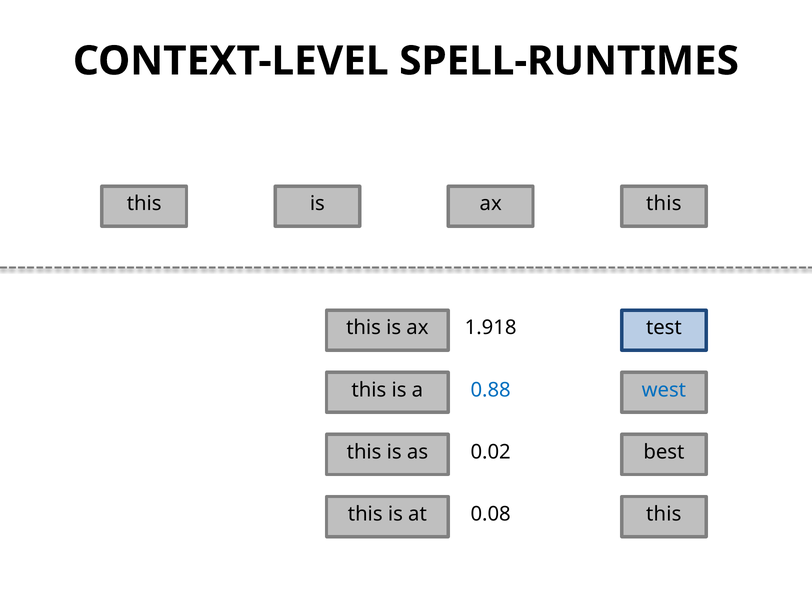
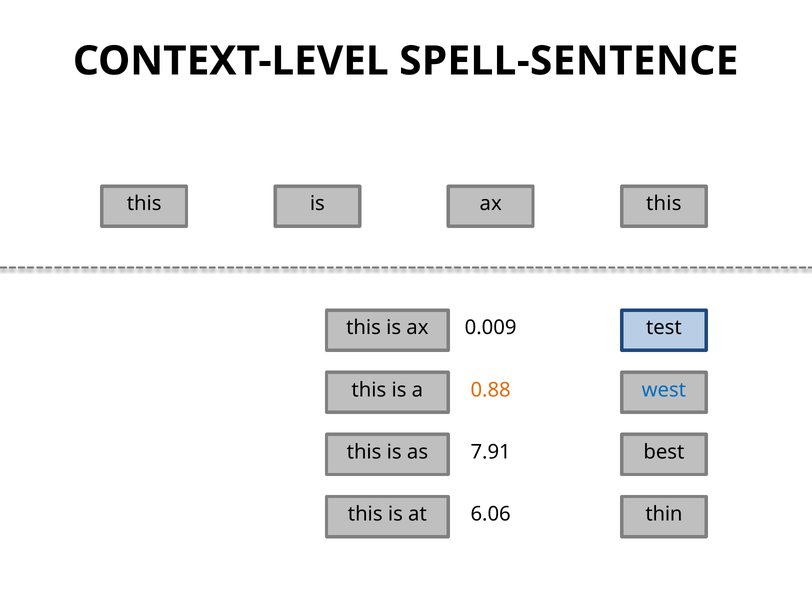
SPELL-RUNTIMES: SPELL-RUNTIMES -> SPELL-SENTENCE (569, 61)
1.918: 1.918 -> 0.009 (491, 328)
0.88 colour: blue -> orange (491, 390)
0.02: 0.02 -> 7.91 (491, 452)
0.08: 0.08 -> 6.06 (491, 514)
this: this -> thin (664, 514)
